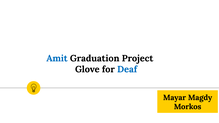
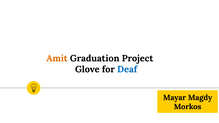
Amit colour: blue -> orange (57, 58)
